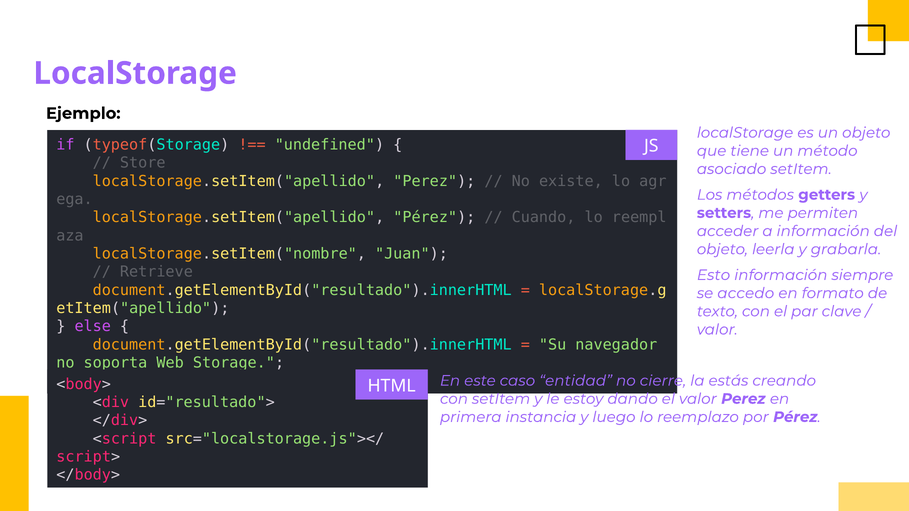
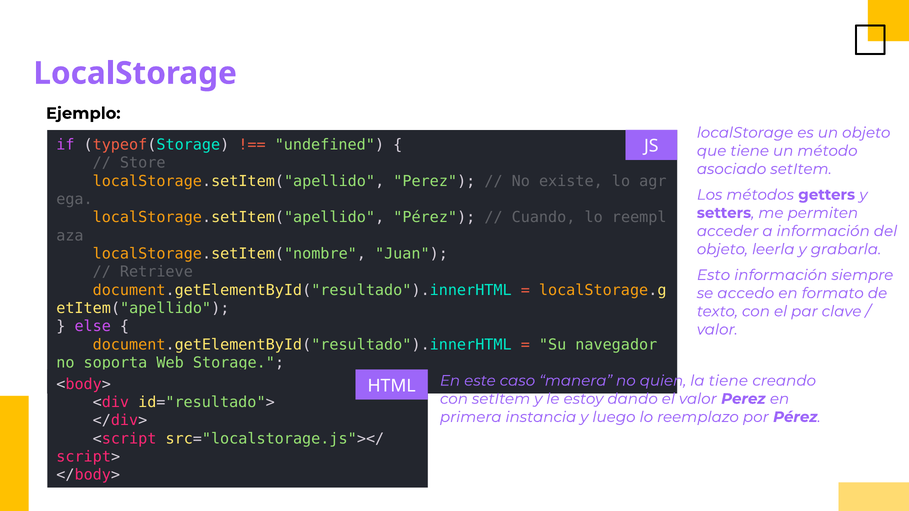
entidad: entidad -> manera (576, 381)
cierre: cierre -> quien (663, 381)
la estás: estás -> tiene (728, 381)
